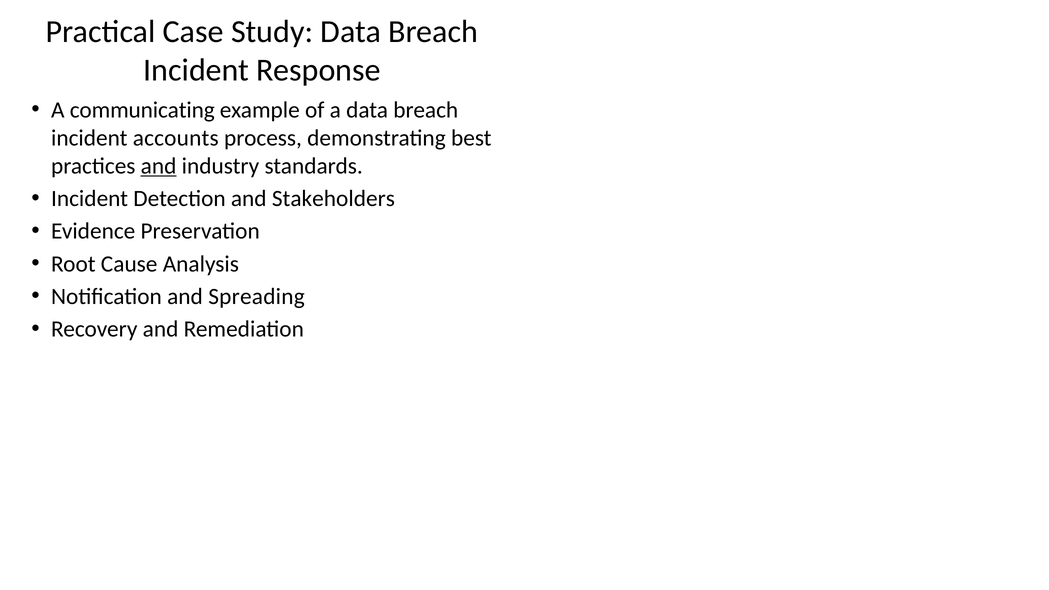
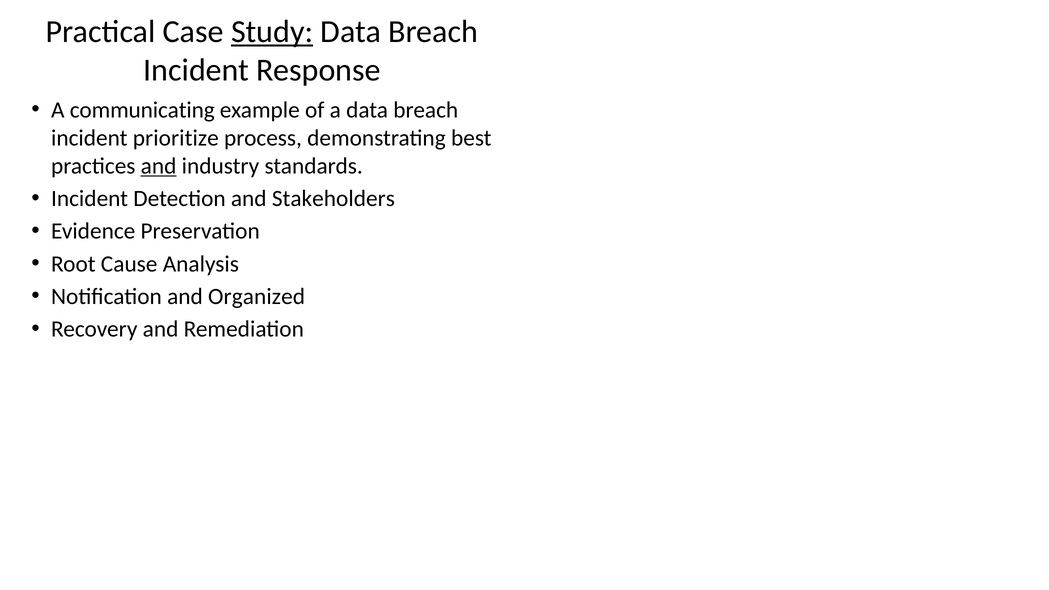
Study underline: none -> present (272, 32)
accounts: accounts -> prioritize (176, 138)
Spreading: Spreading -> Organized (257, 297)
